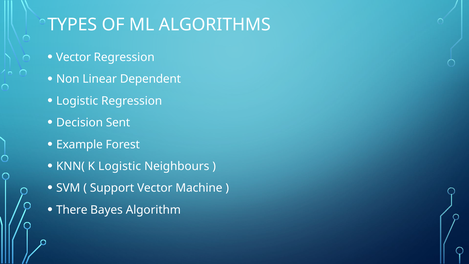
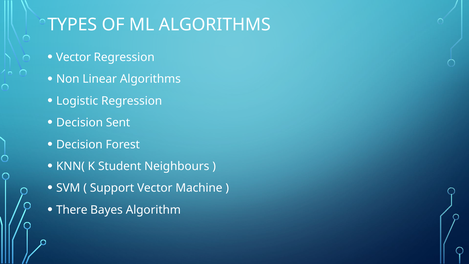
Linear Dependent: Dependent -> Algorithms (150, 79)
Example: Example -> Decision (79, 144)
K Logistic: Logistic -> Student (120, 166)
